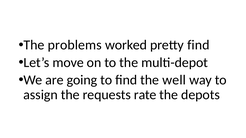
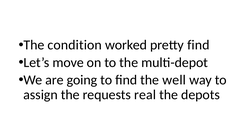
problems: problems -> condition (75, 45)
rate: rate -> real (145, 95)
